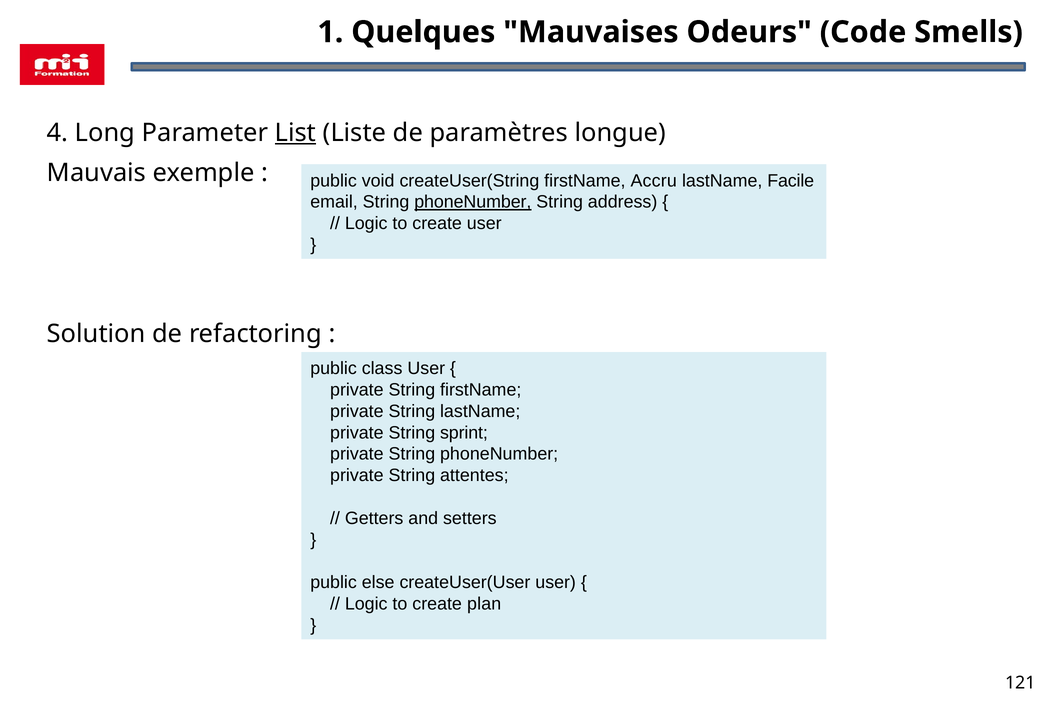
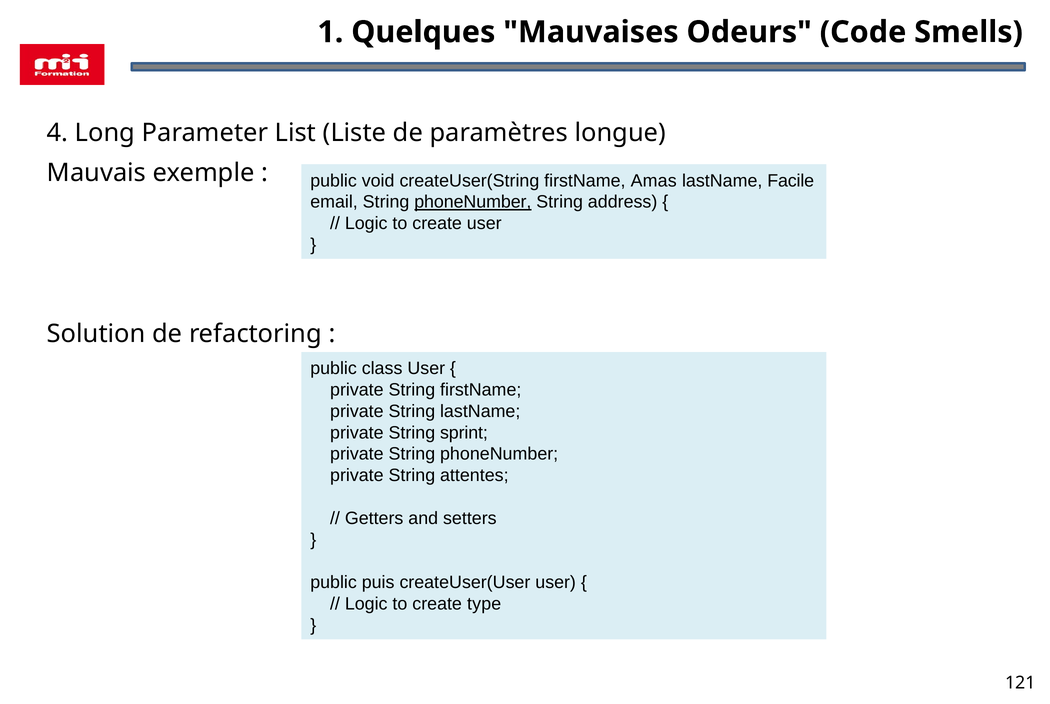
List underline: present -> none (295, 133)
Accru: Accru -> Amas (654, 181)
else: else -> puis (378, 582)
plan: plan -> type (484, 604)
